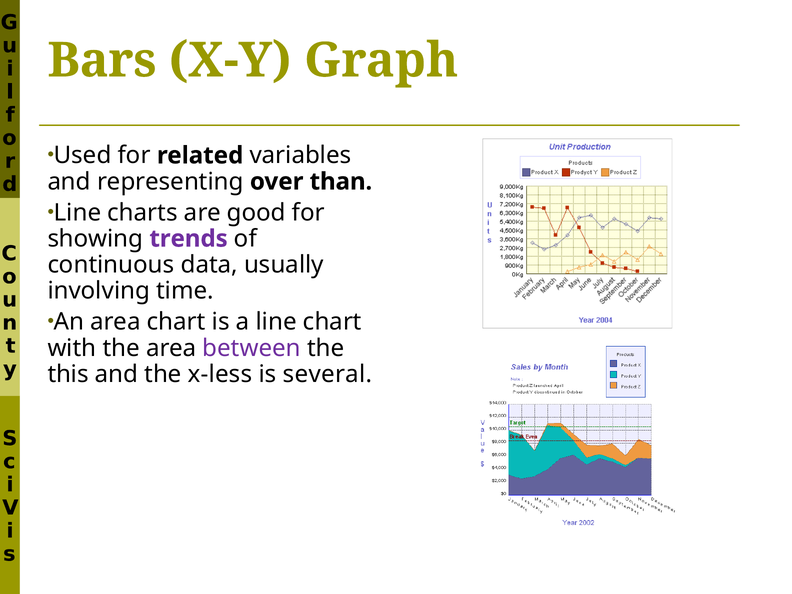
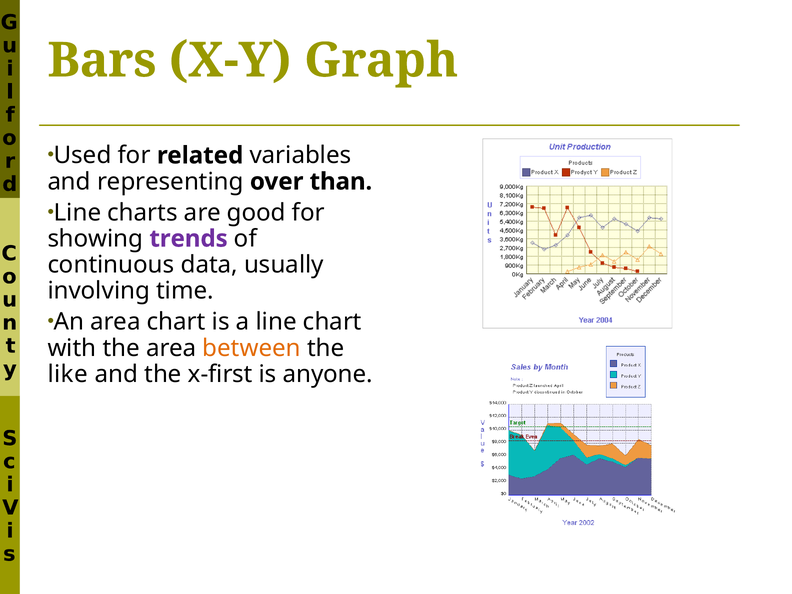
between colour: purple -> orange (252, 348)
this: this -> like (68, 374)
x-less: x-less -> x-first (220, 374)
several: several -> anyone (328, 374)
